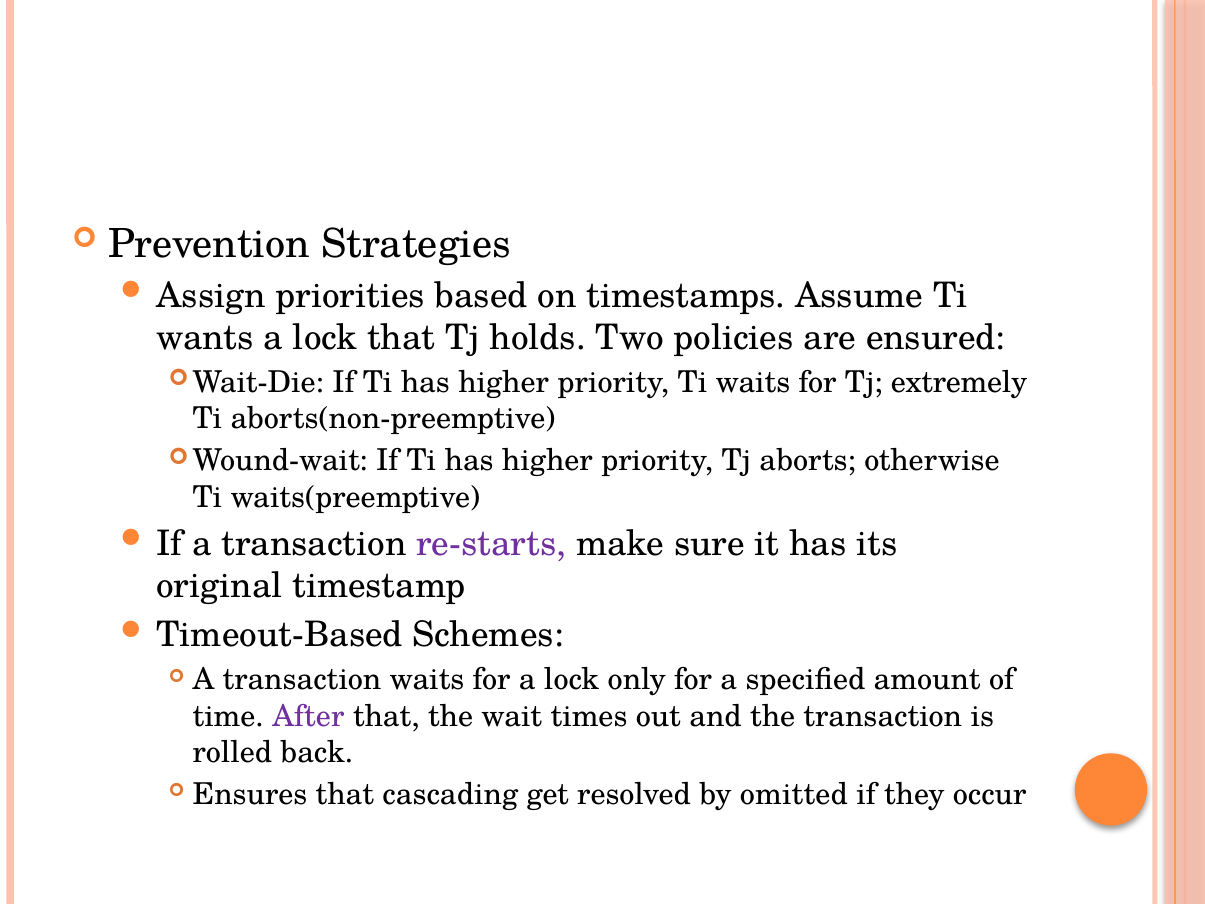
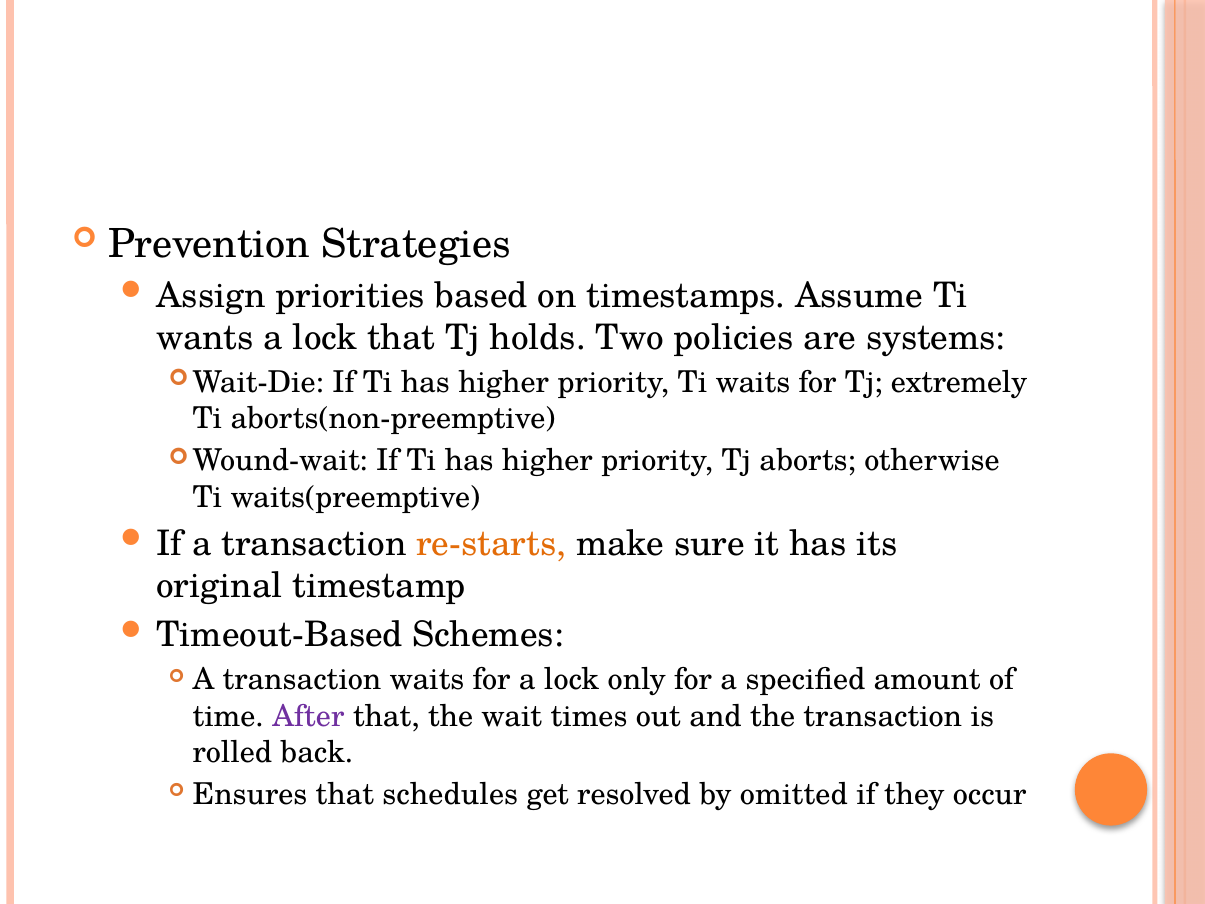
ensured: ensured -> systems (936, 338)
re-starts colour: purple -> orange (491, 544)
cascading: cascading -> schedules (450, 794)
